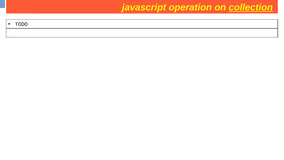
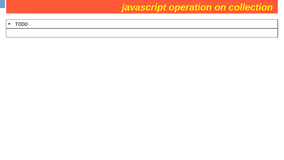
collection underline: present -> none (251, 7)
